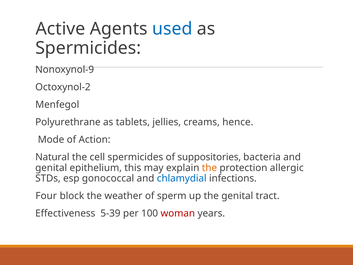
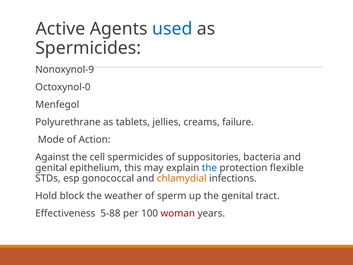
Octoxynol-2: Octoxynol-2 -> Octoxynol-0 (63, 87)
hence: hence -> failure (238, 122)
Natural: Natural -> Against (52, 157)
the colour: orange -> blue (209, 168)
allergic: allergic -> flexible (287, 168)
chlamydial colour: blue -> orange (182, 178)
Four: Four -> Hold (46, 196)
5-39: 5-39 -> 5-88 (110, 213)
